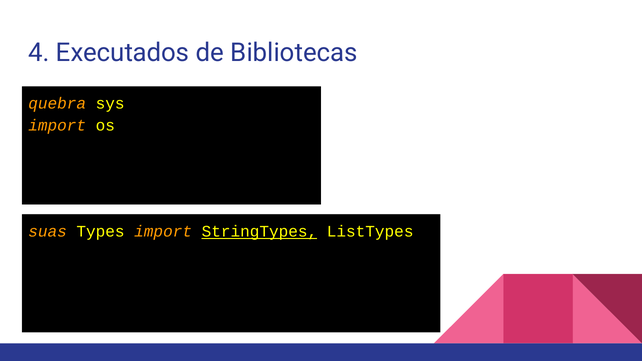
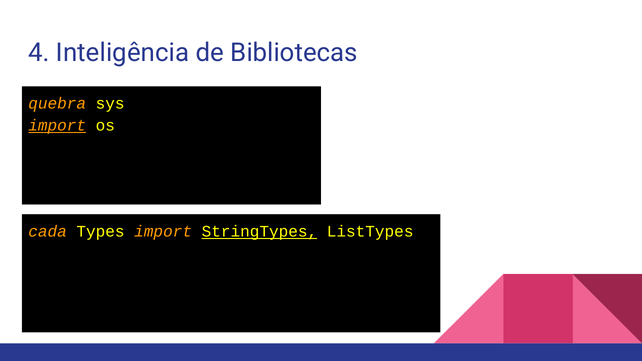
Executados: Executados -> Inteligência (123, 53)
import underline: none -> present (57, 125)
suas: suas -> cada (48, 231)
